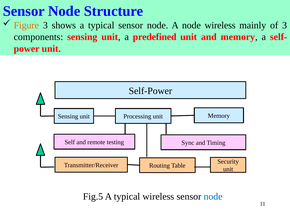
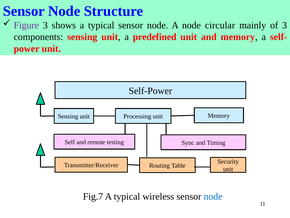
Figure colour: orange -> purple (26, 25)
node wireless: wireless -> circular (220, 25)
Fig.5: Fig.5 -> Fig.7 (93, 196)
